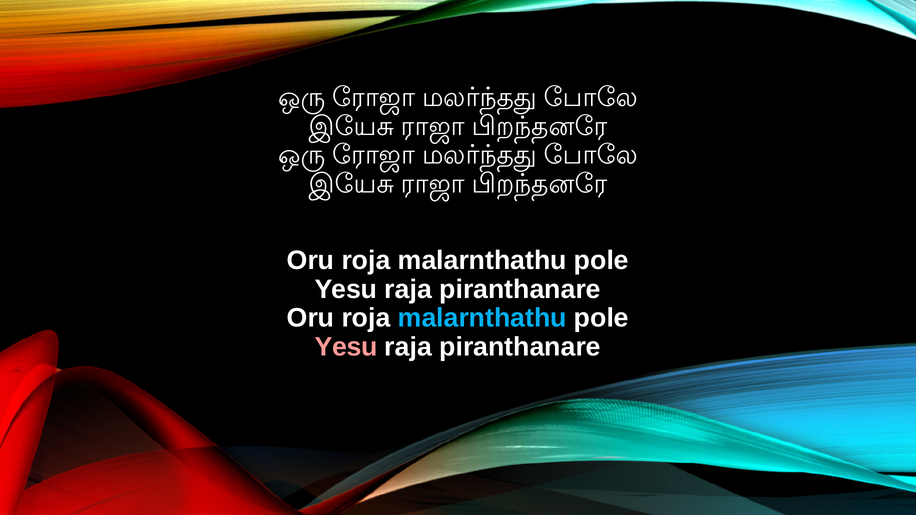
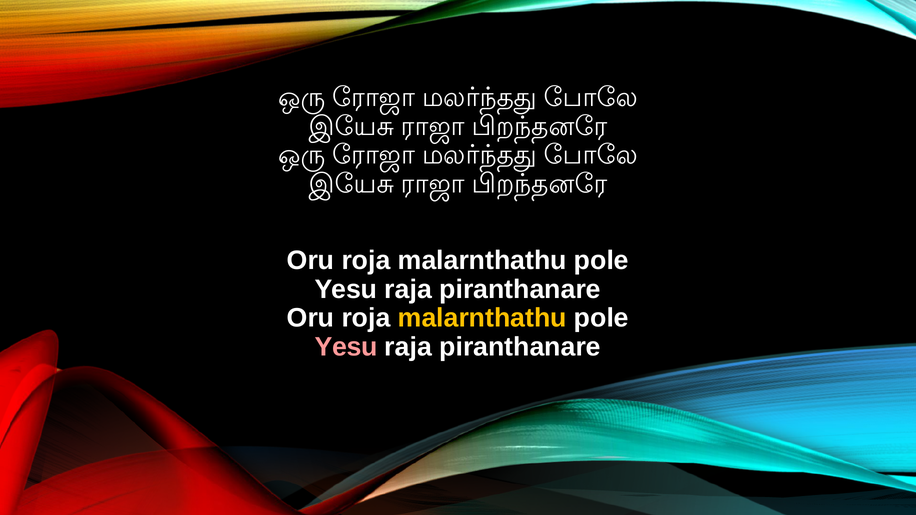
malarnthathu colour: light blue -> yellow (482, 318)
